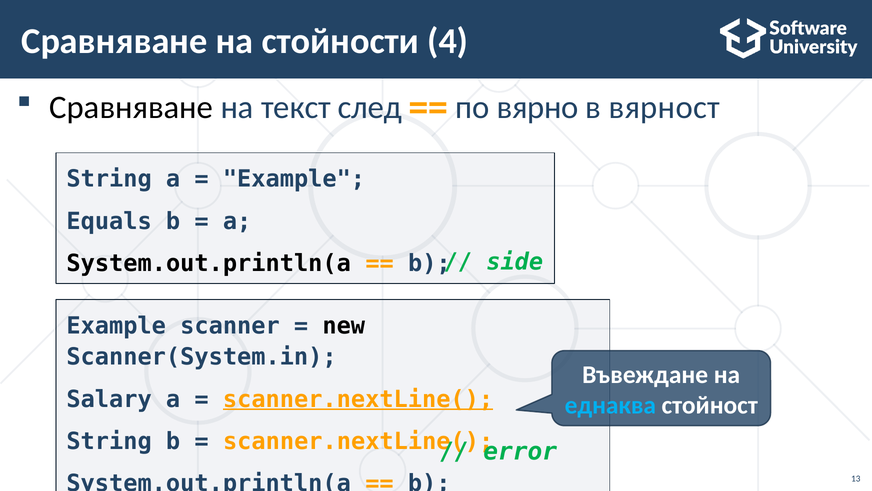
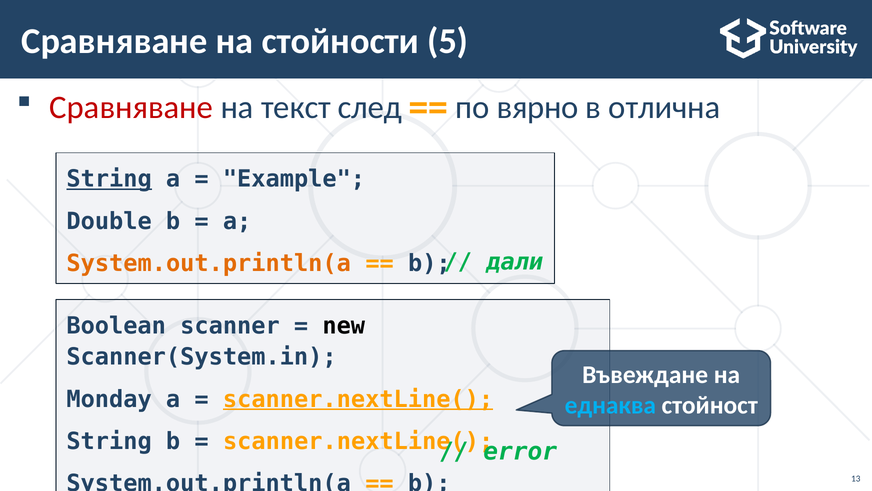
4: 4 -> 5 (448, 41)
Сравняване colour: black -> red (131, 108)
вярност: вярност -> отлична (664, 108)
String underline: none -> present (109, 179)
Equals: Equals -> Double (109, 221)
side: side -> дали (515, 262)
System.out.println(a colour: black -> orange (209, 263)
Examplе: Examplе -> Boolean (116, 326)
Salary: Salary -> Monday (109, 399)
